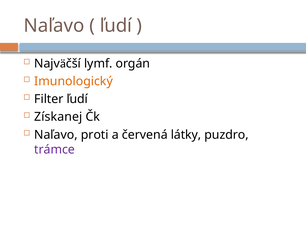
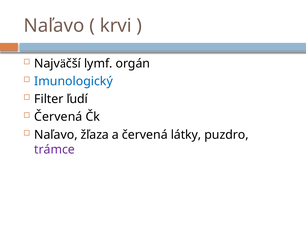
ľudí: ľudí -> krvi (116, 26)
Imunologický colour: orange -> blue (74, 81)
Získanej: Získanej -> Červená (58, 117)
proti: proti -> žľaza (95, 134)
